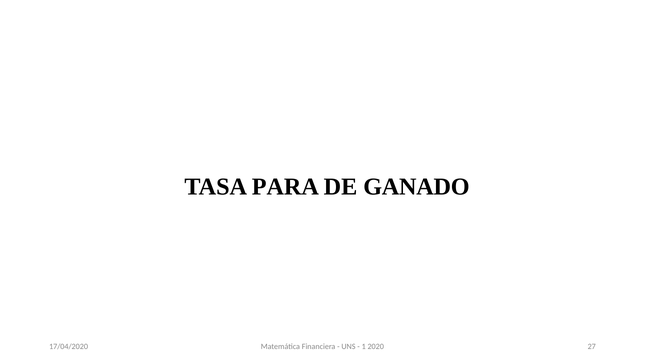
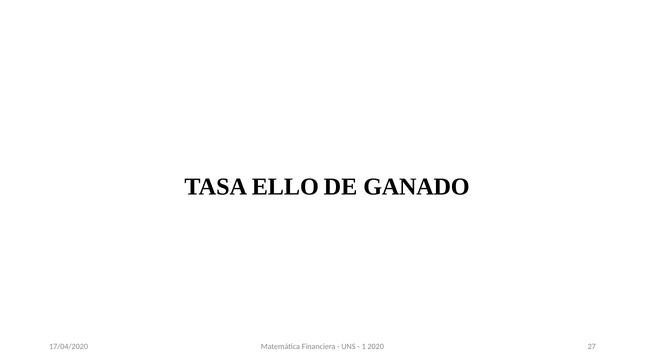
PARA: PARA -> ELLO (285, 186)
